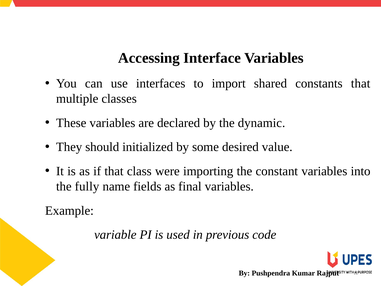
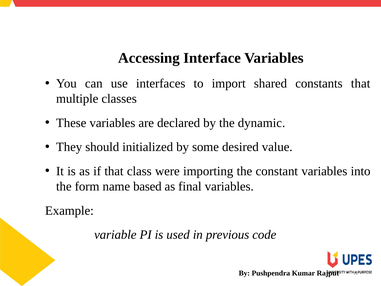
fully: fully -> form (87, 186)
fields: fields -> based (147, 186)
